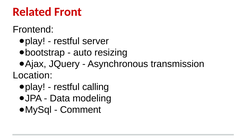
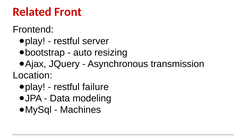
calling: calling -> failure (95, 87)
Comment: Comment -> Machines (80, 110)
